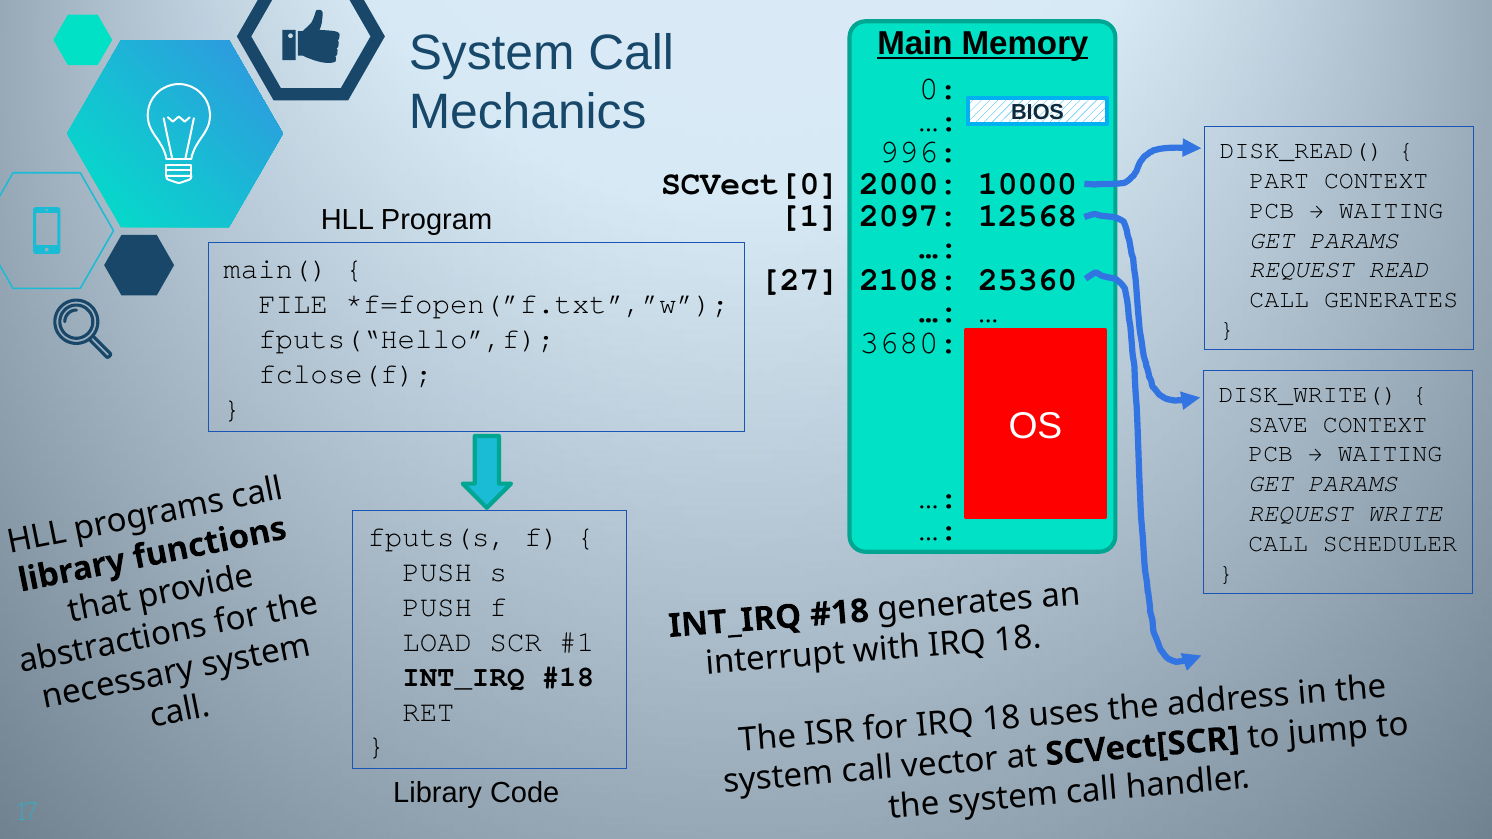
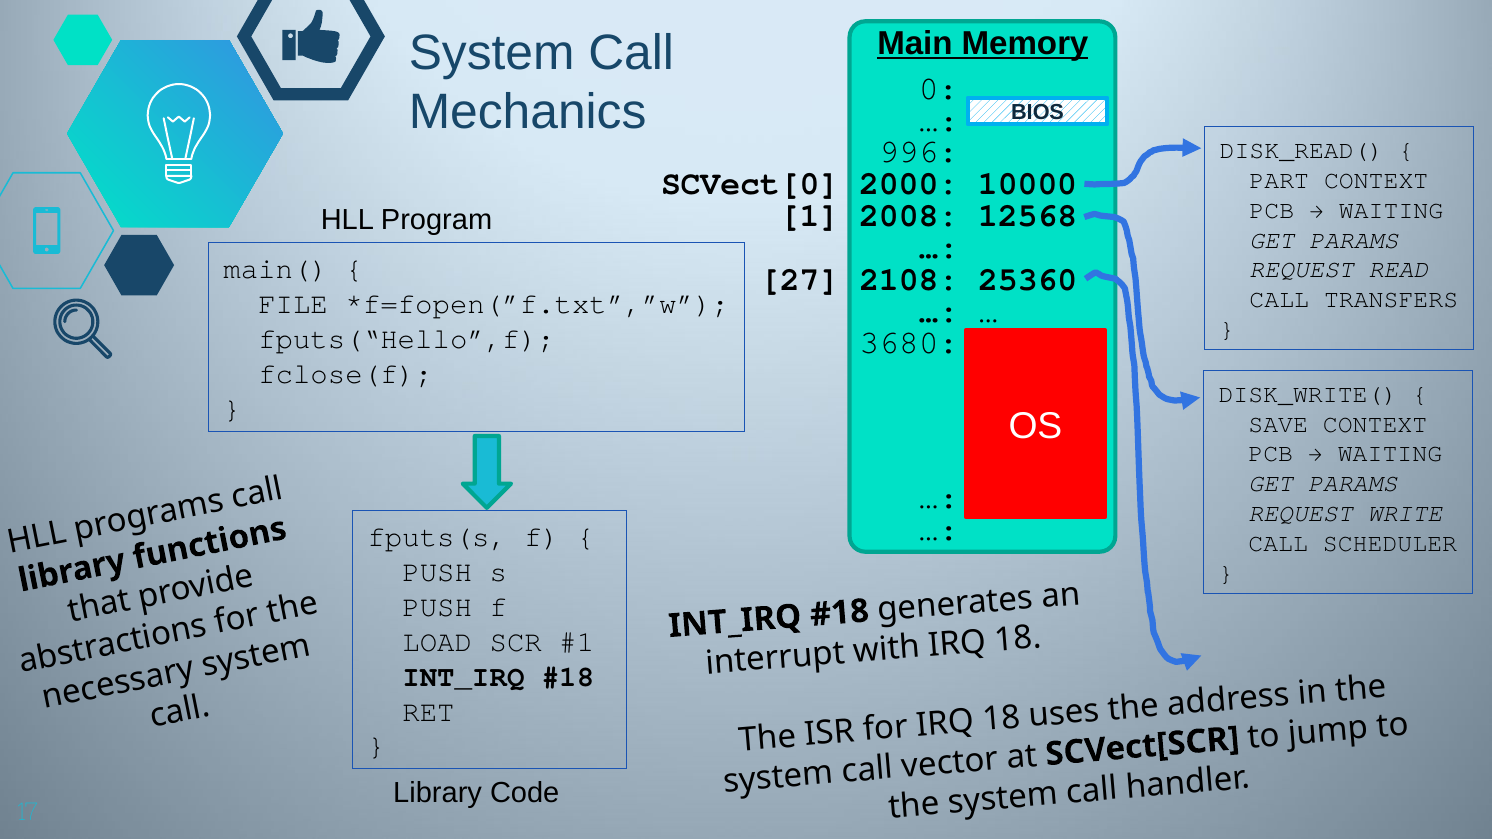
2097: 2097 -> 2008 (909, 216)
CALL GENERATES: GENERATES -> TRANSFERS (1391, 300)
